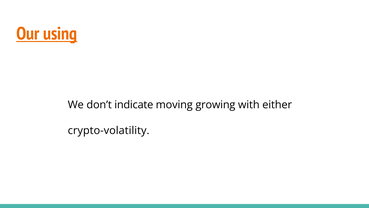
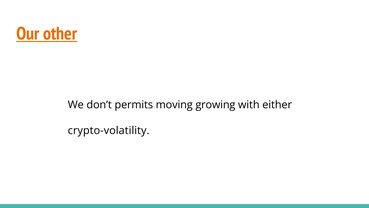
using: using -> other (60, 34)
indicate: indicate -> permits (134, 104)
